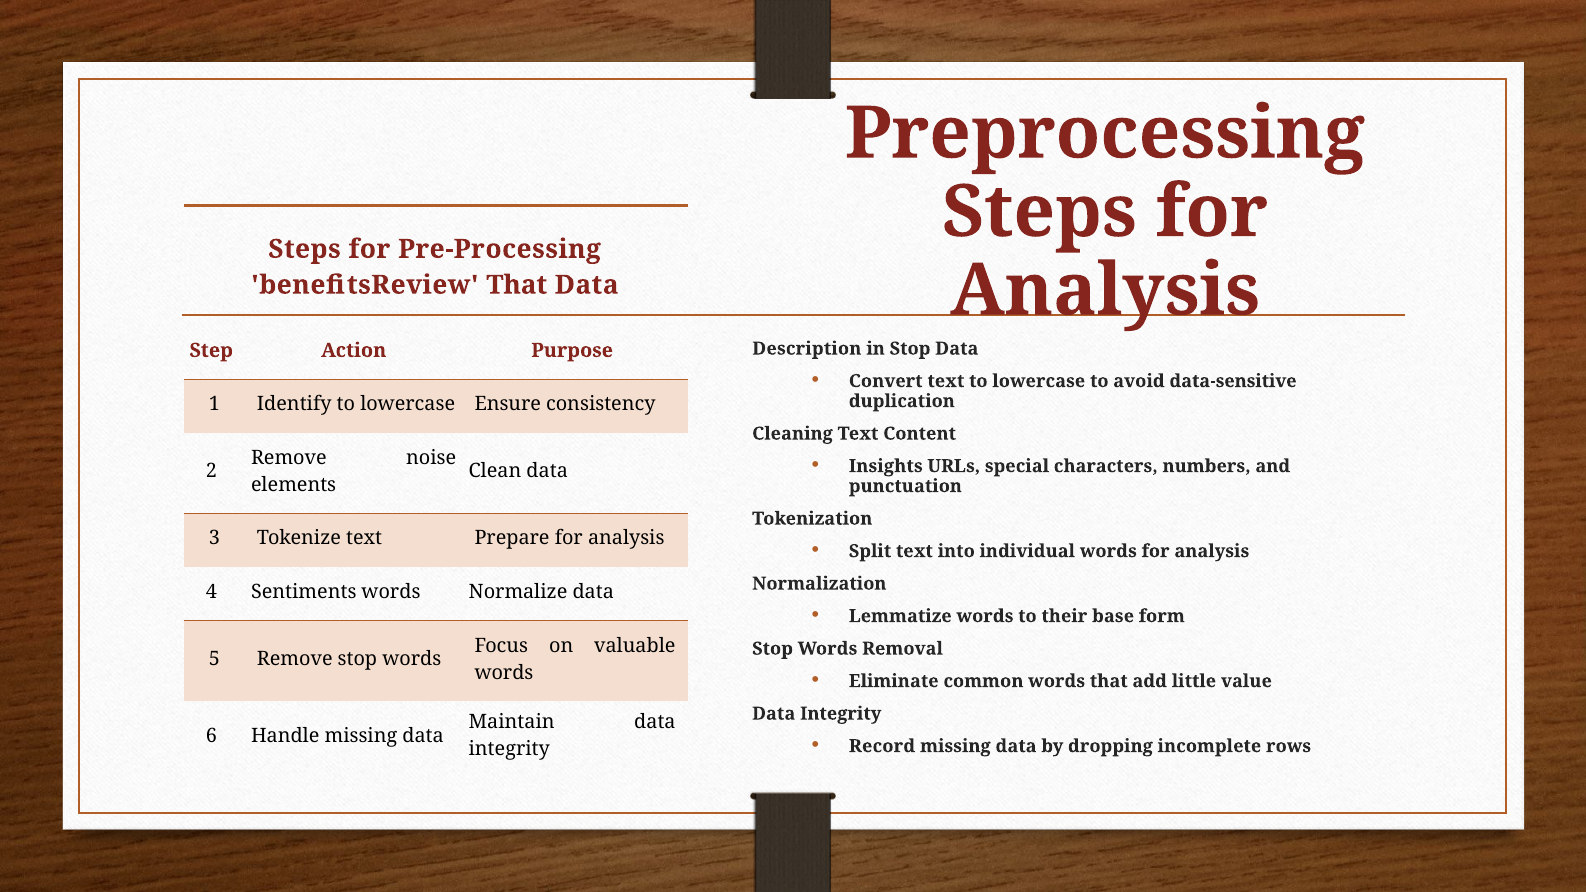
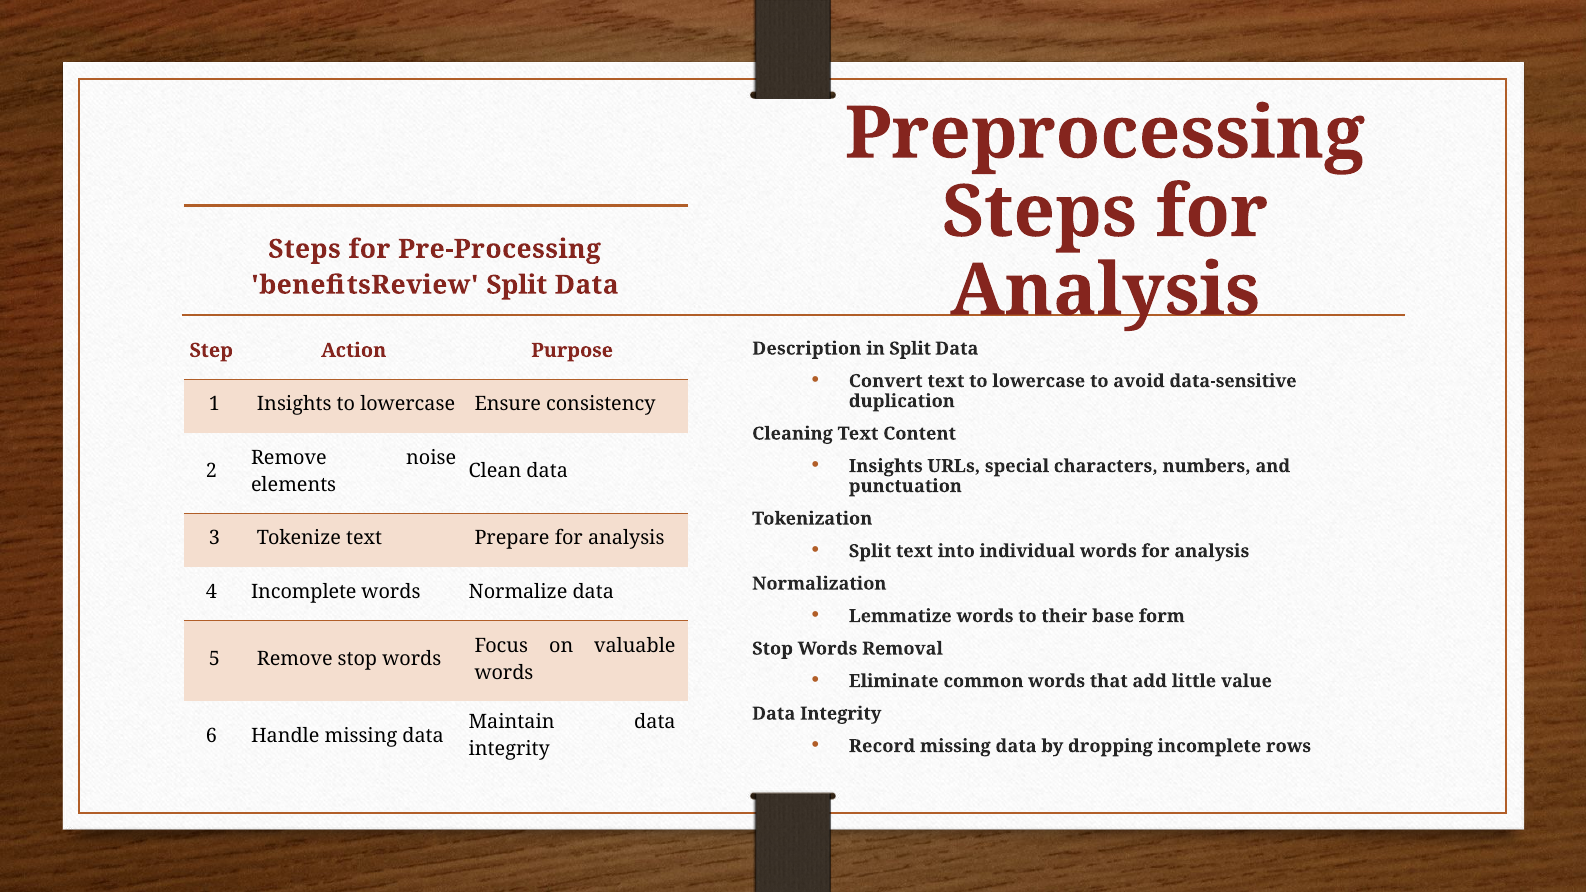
benefitsReview That: That -> Split (517, 285)
in Stop: Stop -> Split (910, 349)
1 Identify: Identify -> Insights (294, 404)
4 Sentiments: Sentiments -> Incomplete (304, 592)
